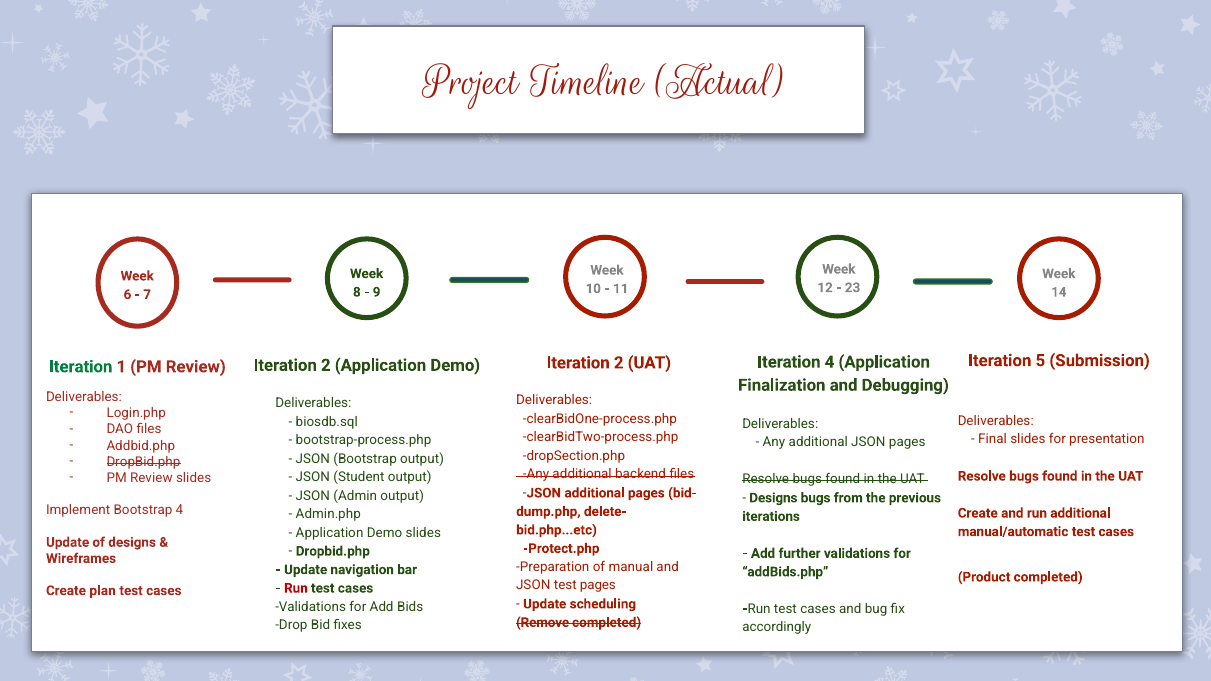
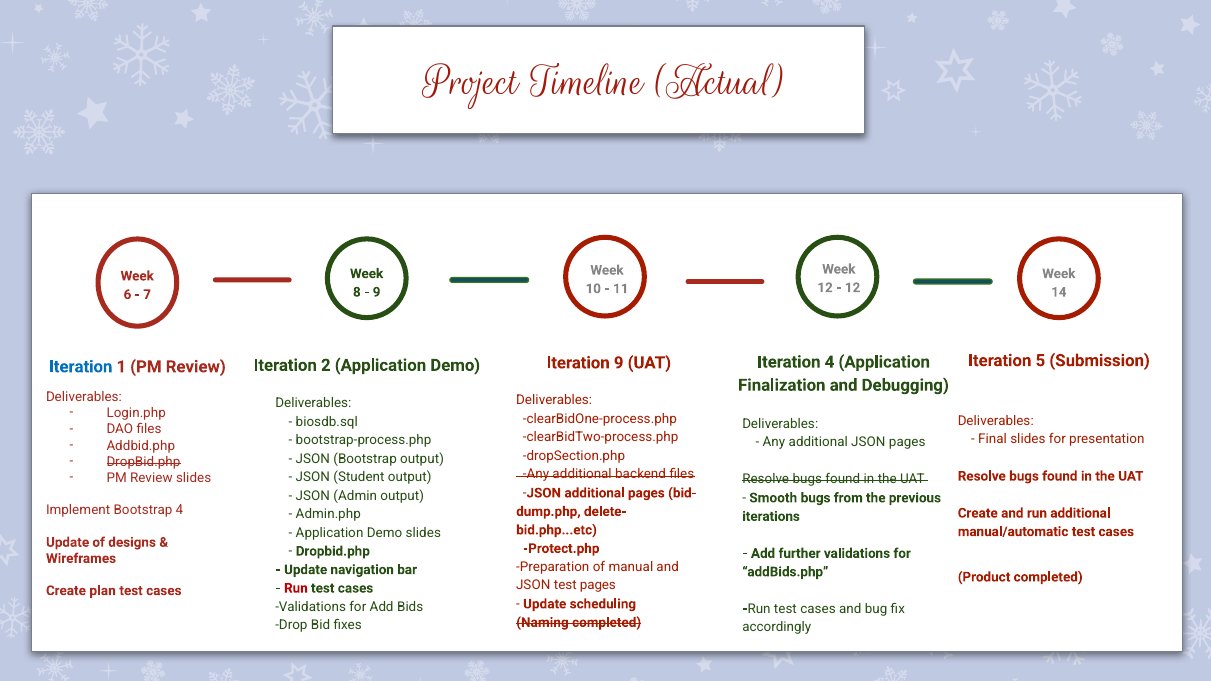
23: 23 -> 12 (853, 288)
2: 2 -> 9 (619, 363)
Iteration colour: green -> blue (81, 367)
Designs: Designs -> Smooth (773, 498)
Remove: Remove -> Naming (542, 623)
